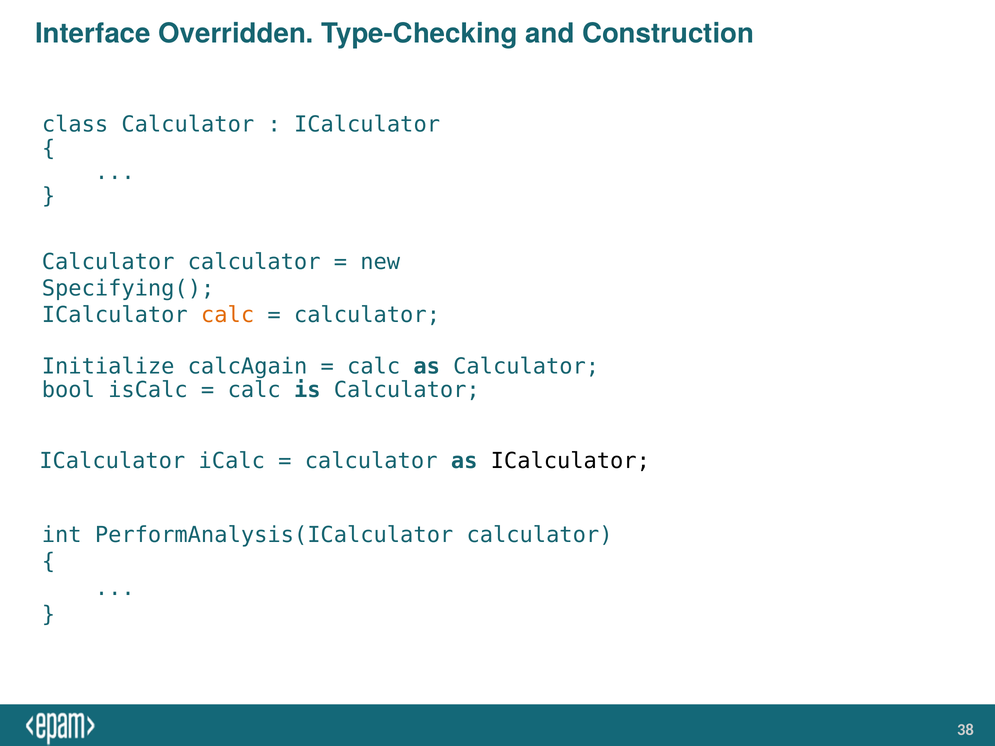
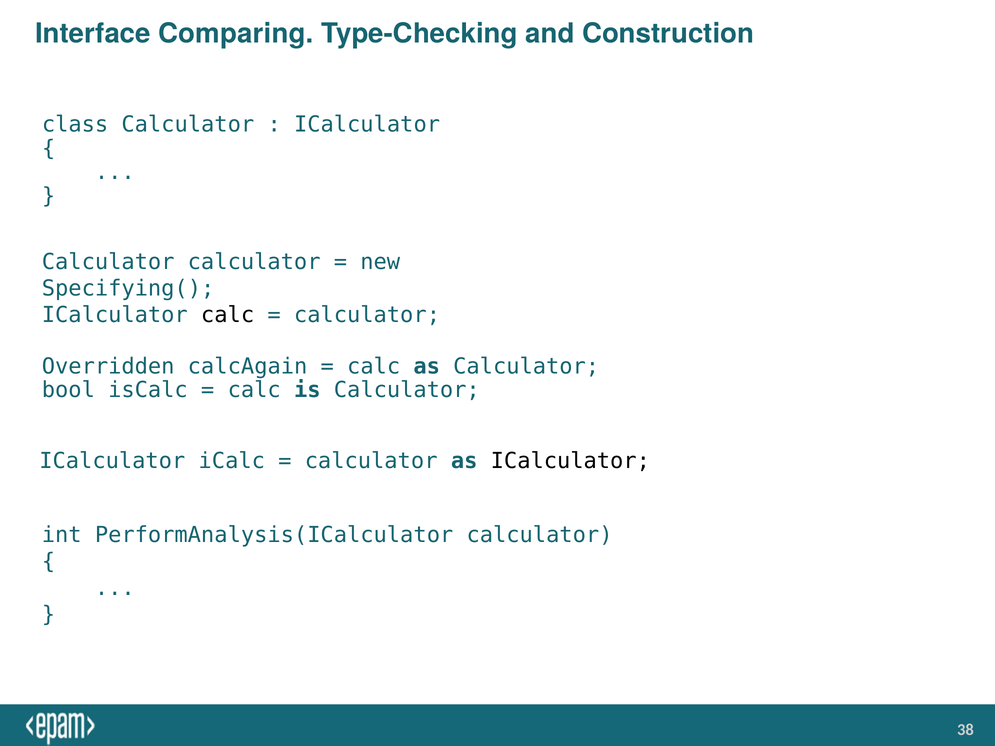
Overridden: Overridden -> Comparing (236, 33)
сalc colour: orange -> black (228, 315)
Initialize: Initialize -> Overridden (108, 366)
